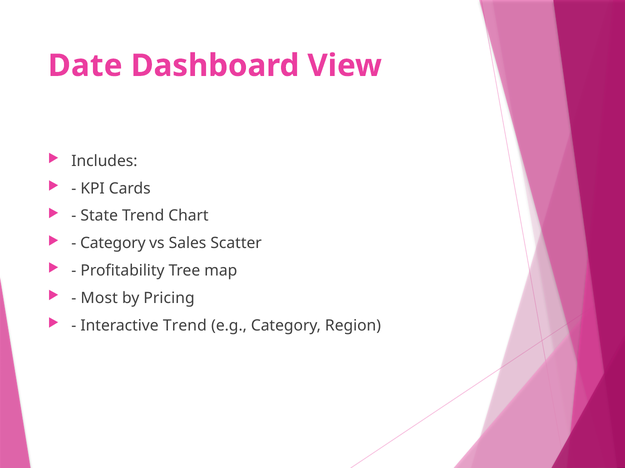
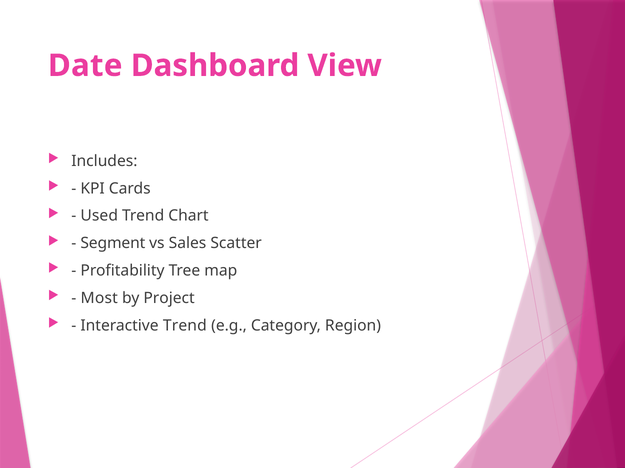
State: State -> Used (99, 216)
Category: Category -> Segment (113, 244)
Pricing: Pricing -> Project (169, 298)
